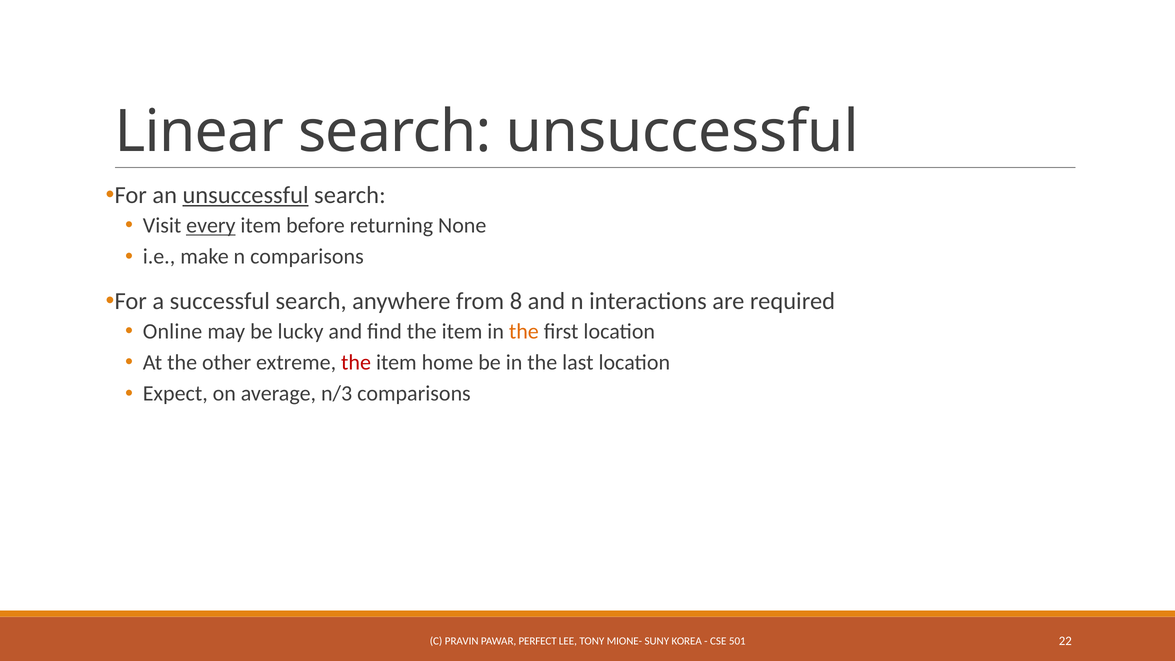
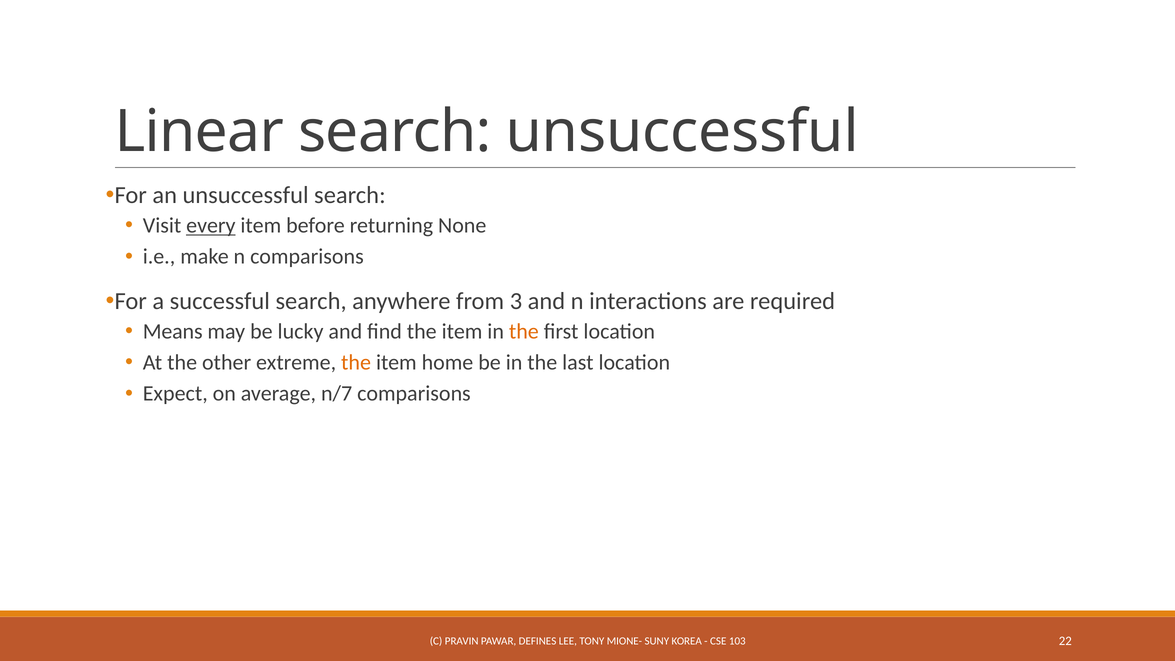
unsuccessful underline: present -> none (246, 195)
8: 8 -> 3 (516, 301)
Online: Online -> Means (173, 331)
the colour: red -> orange (356, 362)
n/3: n/3 -> n/7 (337, 394)
PERFECT: PERFECT -> DEFINES (538, 641)
501: 501 -> 103 (737, 641)
